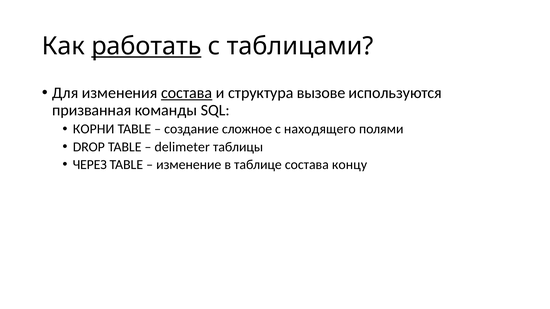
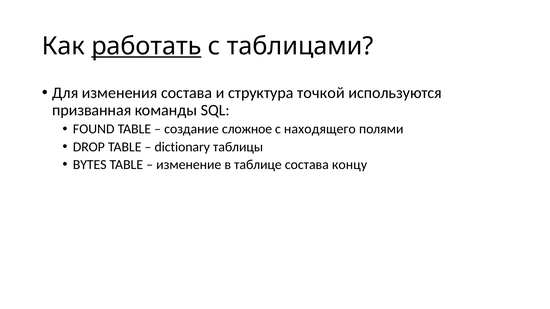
состава underline: present -> none (187, 93)
вызове: вызове -> точкой (321, 93)
КОРНИ: КОРНИ -> FOUND (94, 129)
delimeter: delimeter -> dictionary (182, 147)
ЧЕРЕЗ: ЧЕРЕЗ -> BYTES (90, 165)
